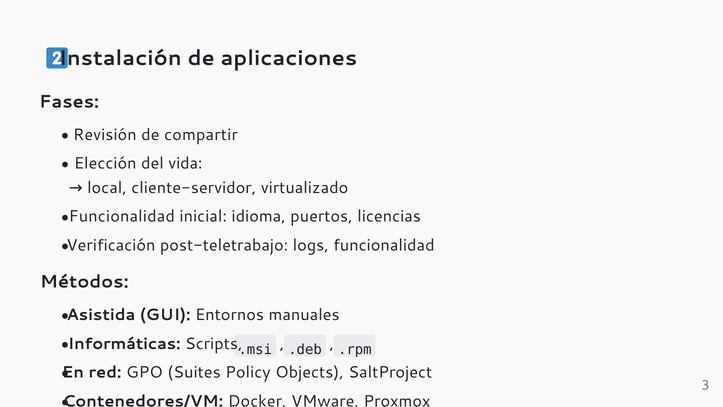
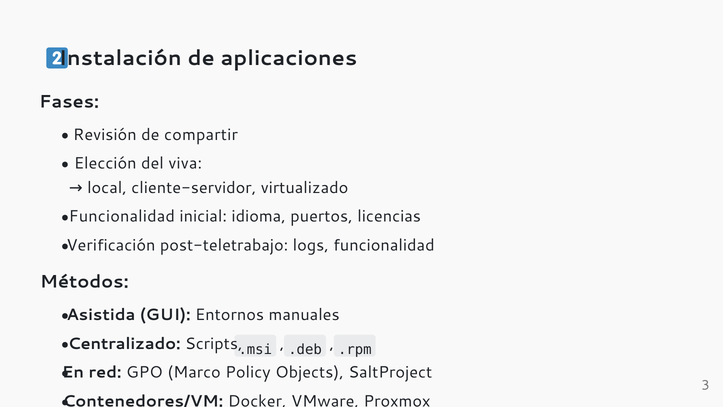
vida: vida -> viva (185, 163)
Informáticas: Informáticas -> Centralizado (124, 343)
Suites: Suites -> Marco (194, 372)
